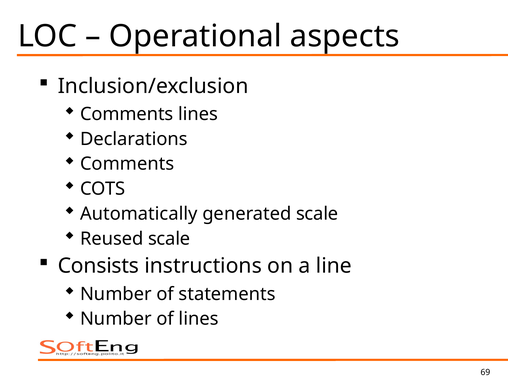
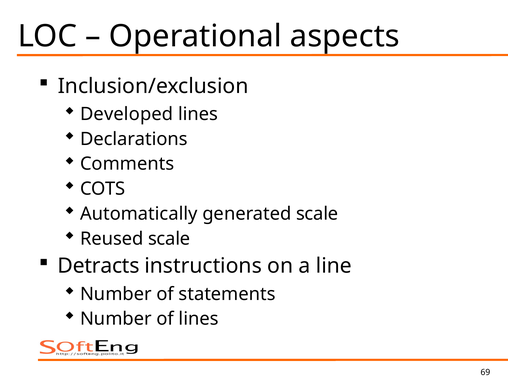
Comments: Comments -> Developed (127, 114)
Consists: Consists -> Detracts (98, 266)
